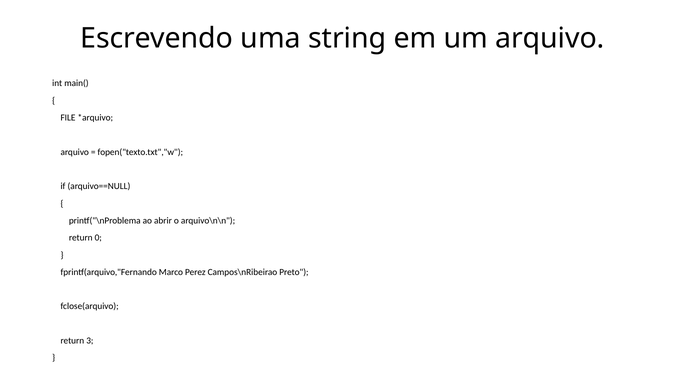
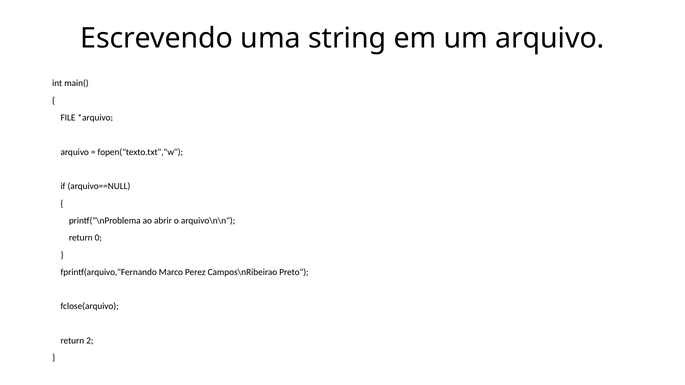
3: 3 -> 2 (90, 341)
